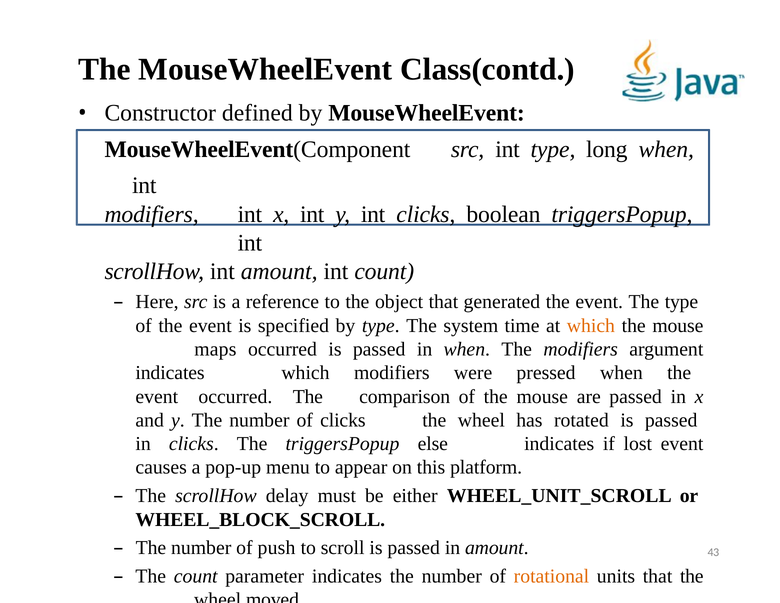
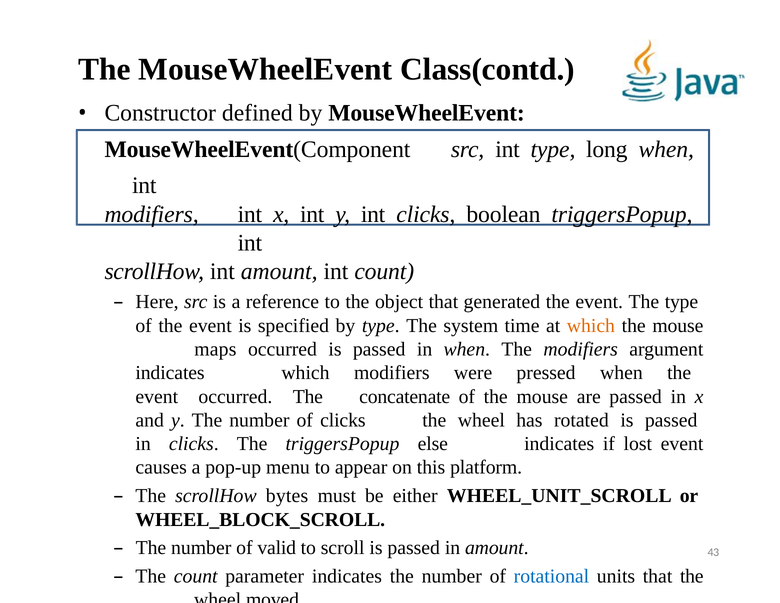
comparison: comparison -> concatenate (405, 396)
delay: delay -> bytes (287, 496)
push: push -> valid (277, 548)
rotational colour: orange -> blue (551, 576)
